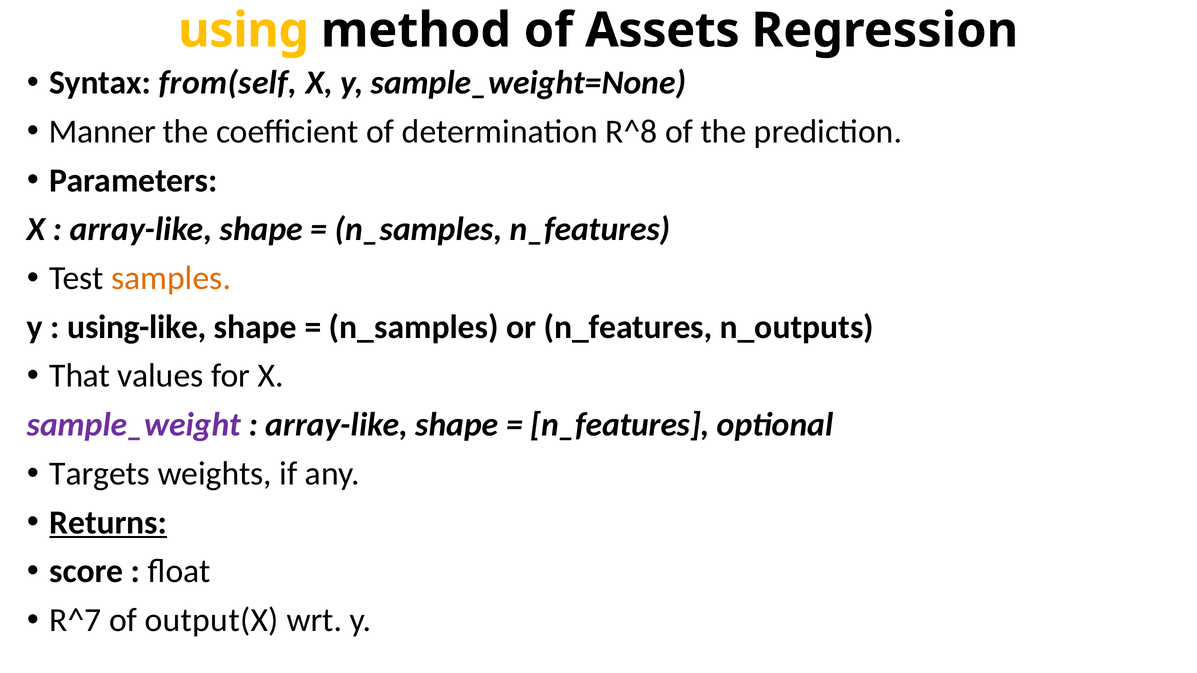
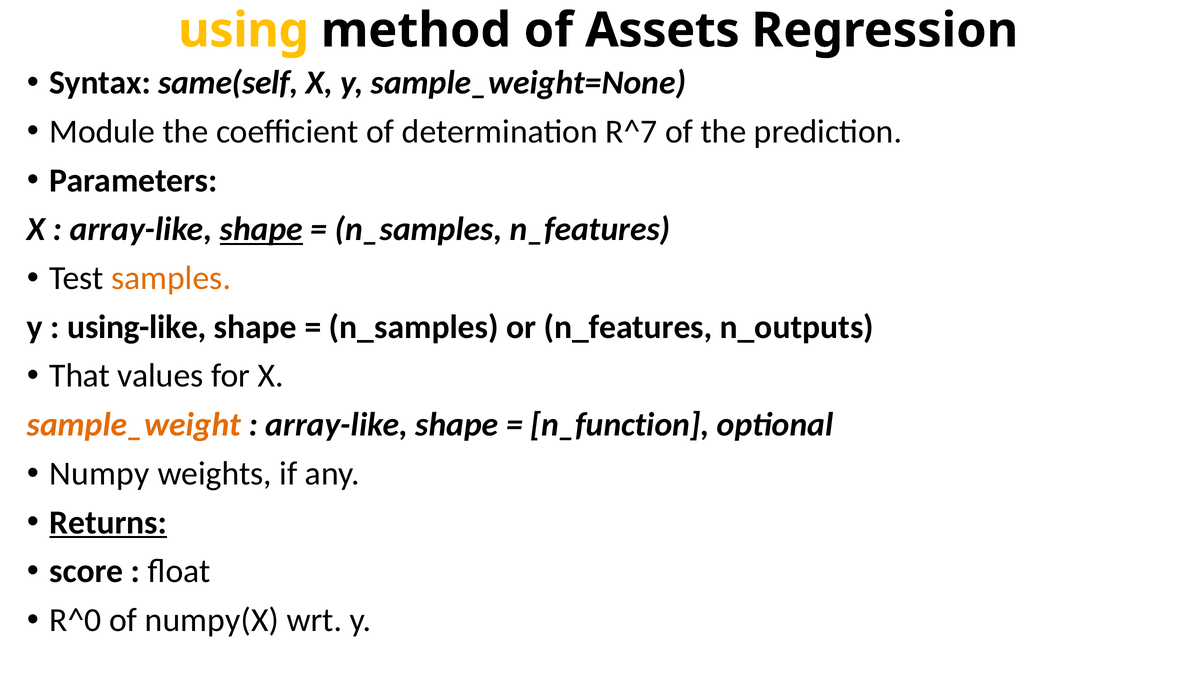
from(self: from(self -> same(self (228, 83)
Manner: Manner -> Module (102, 132)
R^8: R^8 -> R^7 (631, 132)
shape underline: none -> present (261, 229)
sample_weight colour: purple -> orange (134, 425)
n_features: n_features -> n_function (620, 425)
Targets: Targets -> Numpy (100, 474)
R^7: R^7 -> R^0 (75, 620)
output(X: output(X -> numpy(X (212, 620)
